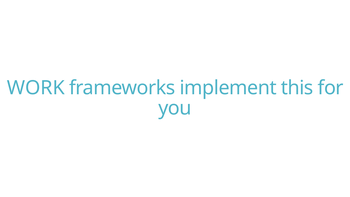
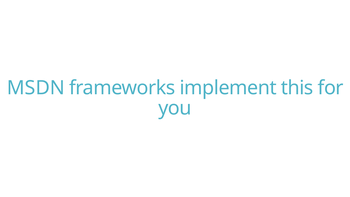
WORK: WORK -> MSDN (36, 88)
